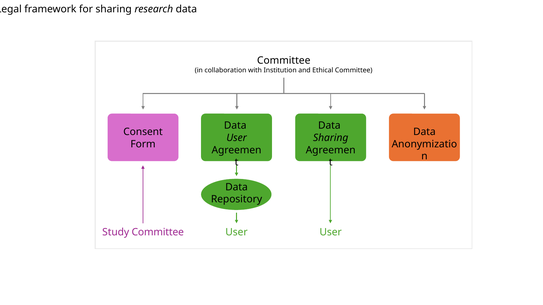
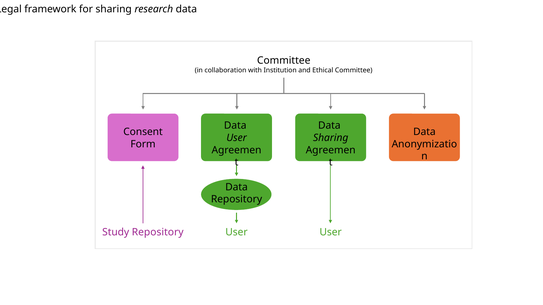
Study Committee: Committee -> Repository (158, 232)
